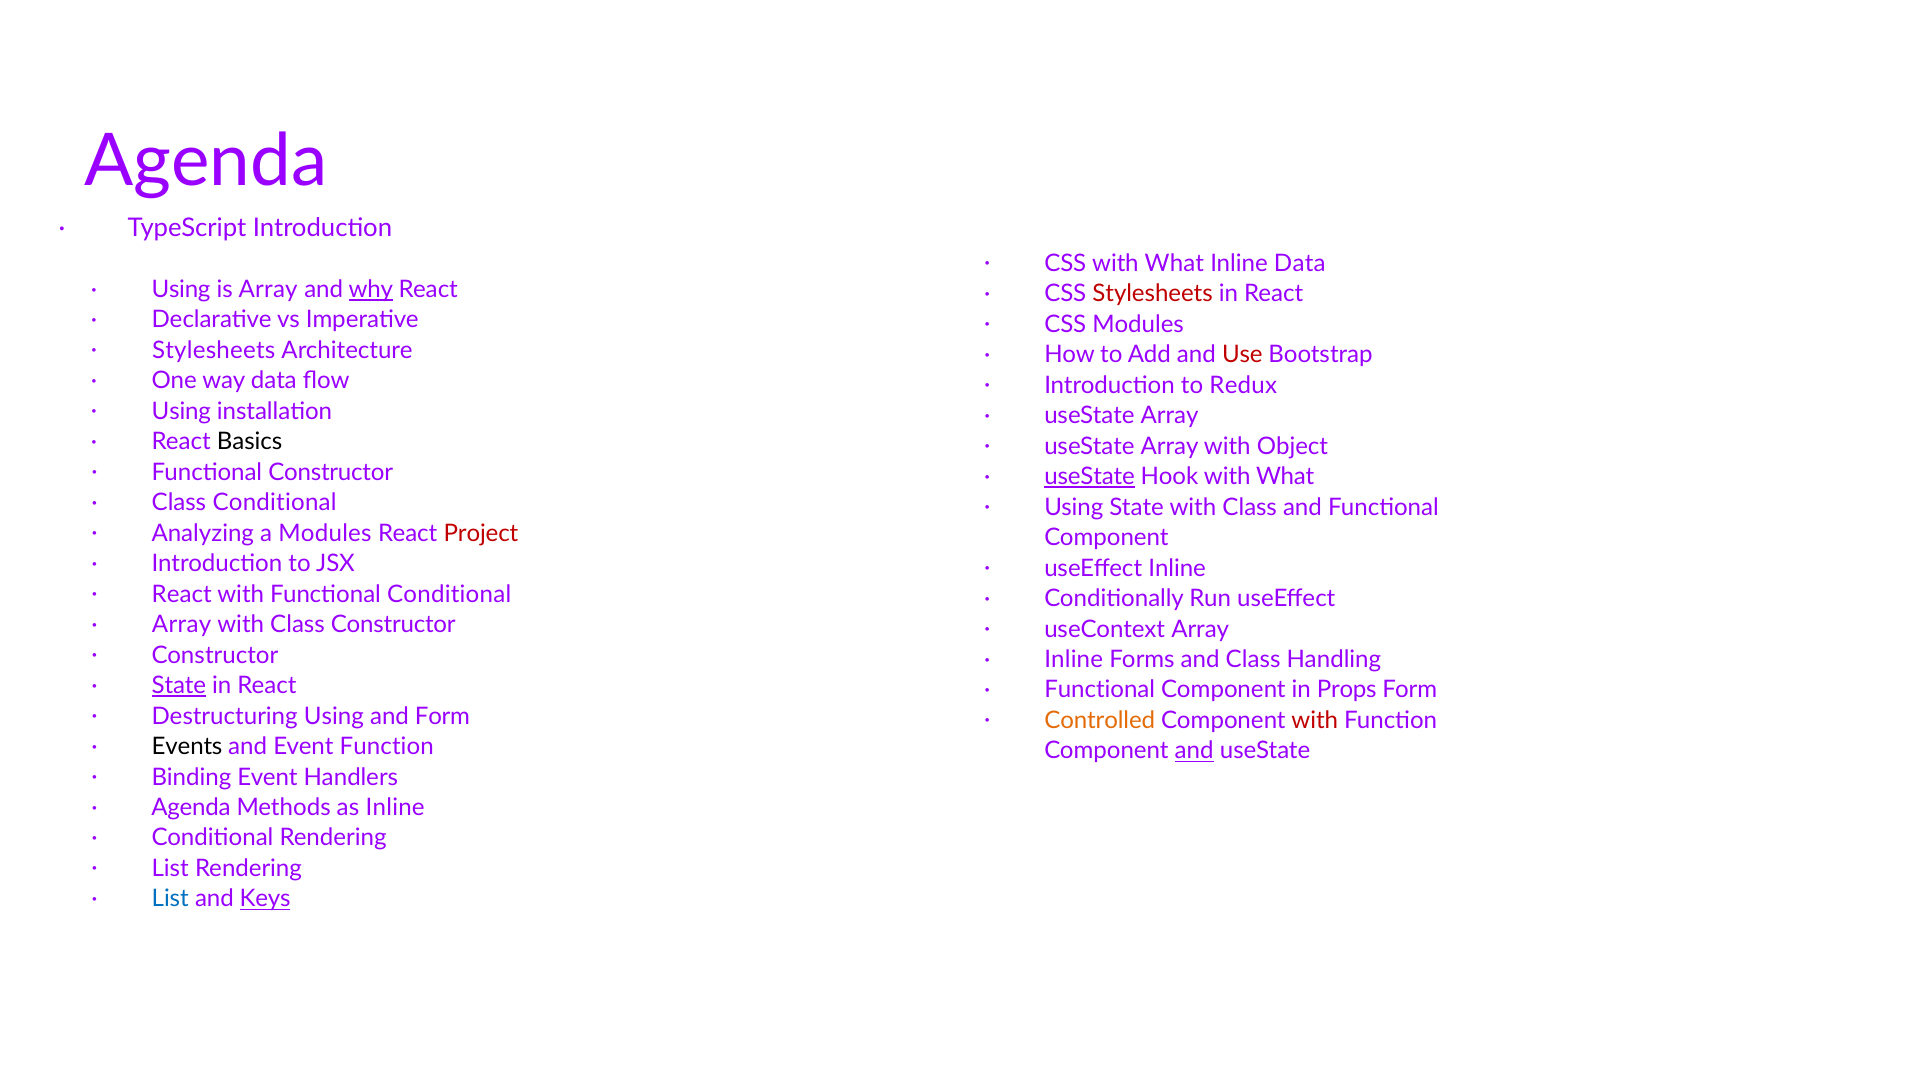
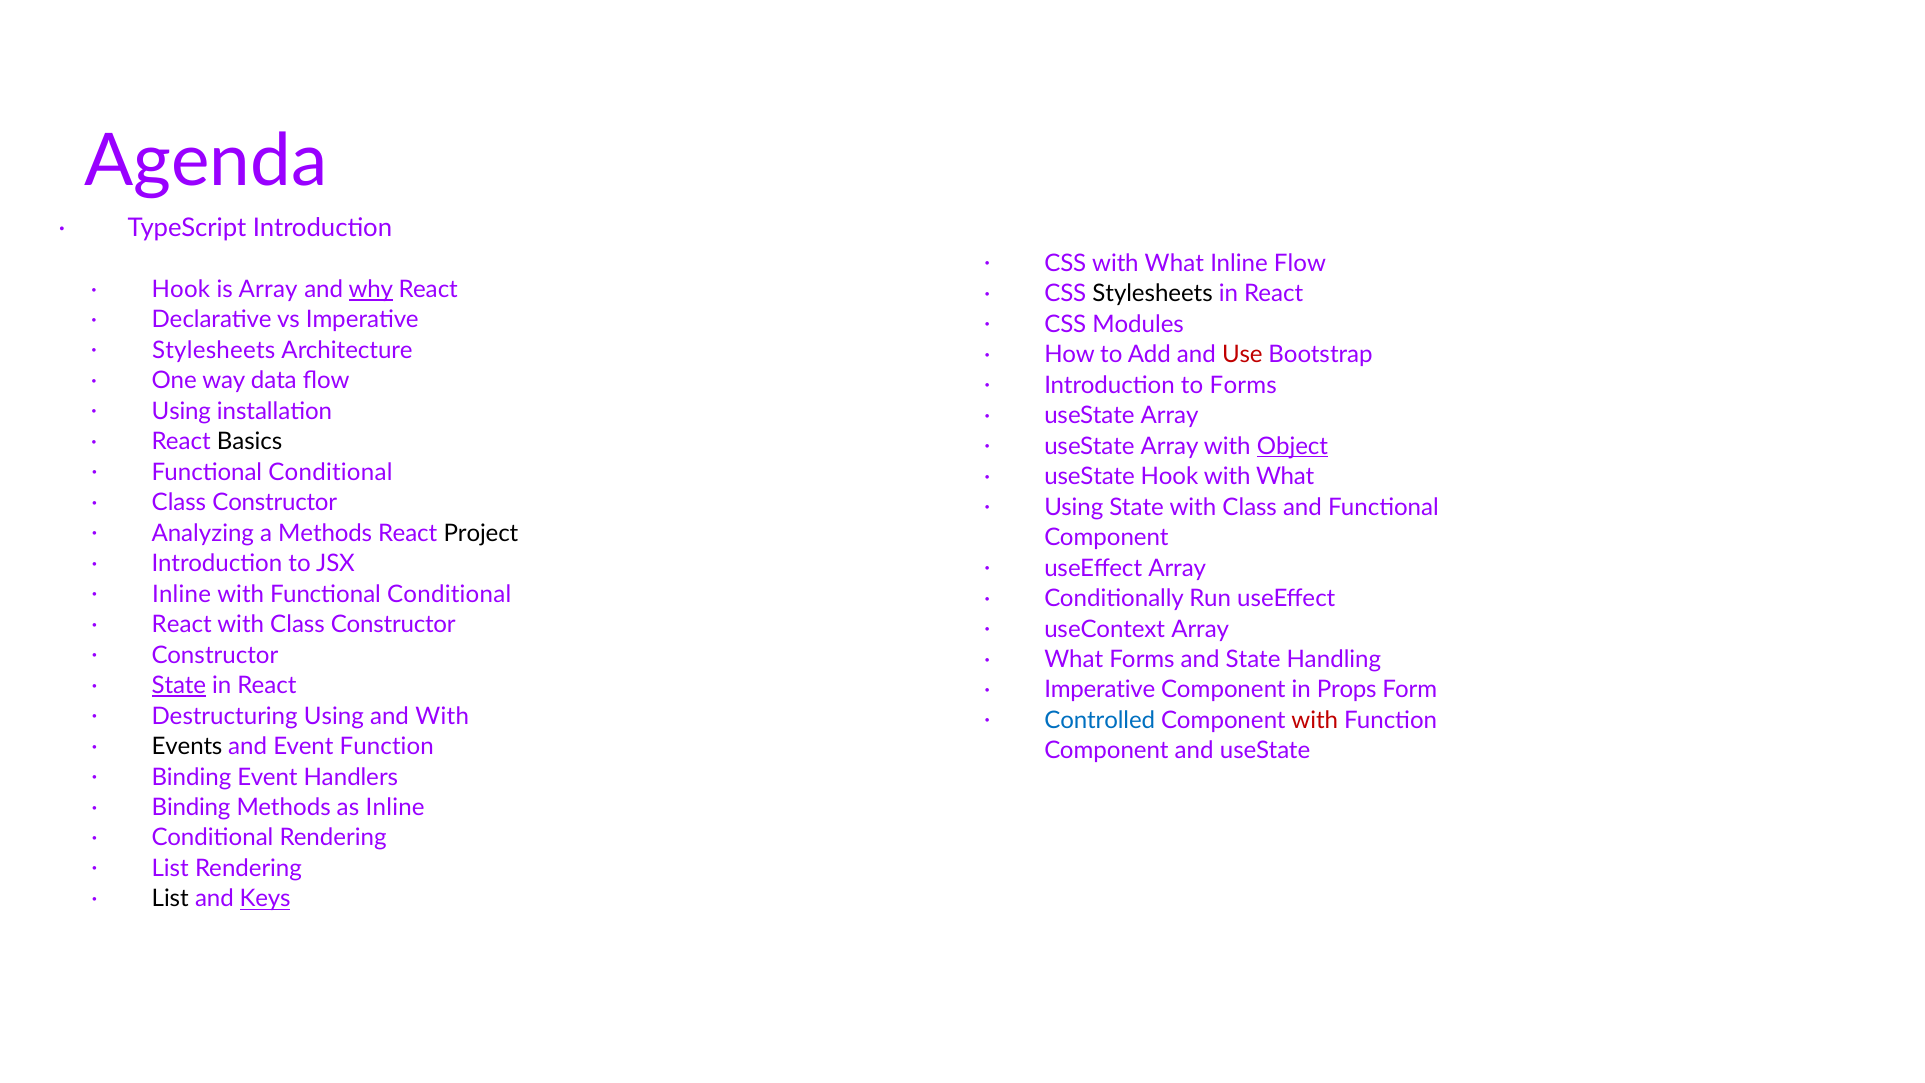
Inline Data: Data -> Flow (1300, 263)
Using: Using -> Hook (181, 290)
Stylesheets colour: red -> black (1153, 294)
to Redux: Redux -> Forms (1243, 385)
Object underline: none -> present (1292, 446)
Constructor: Constructor -> Conditional (330, 472)
useState underline: present -> none (1090, 477)
Conditional: Conditional -> Constructor (275, 503)
a Modules: Modules -> Methods (325, 533)
Project colour: red -> black (481, 533)
useEffect Inline: Inline -> Array (1177, 568)
React: React -> Inline (182, 594)
Array: Array -> React (182, 625)
Inline: Inline -> What (1074, 659)
and Class: Class -> State (1253, 659)
Functional: Functional -> Imperative (1100, 690)
and Form: Form -> With (442, 716)
Controlled colour: orange -> blue (1100, 720)
and underline: present -> none (1194, 751)
Agenda: Agenda -> Binding (191, 807)
List colour: blue -> black (170, 899)
